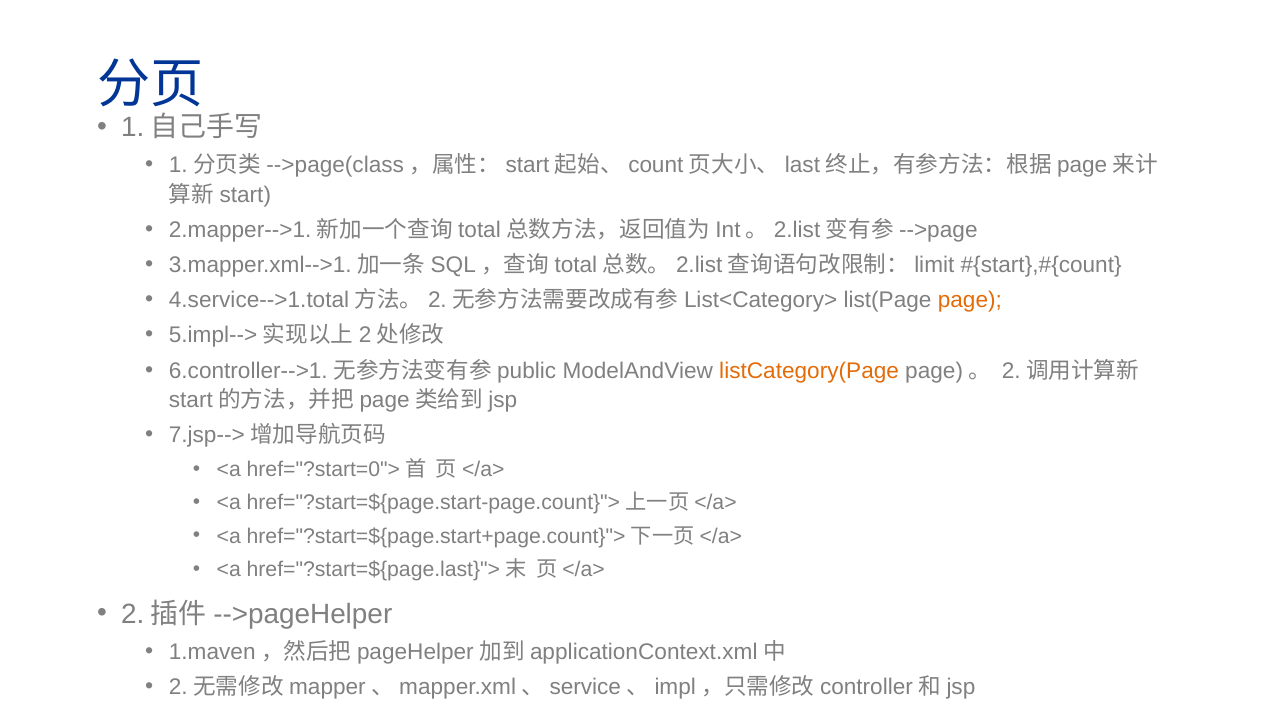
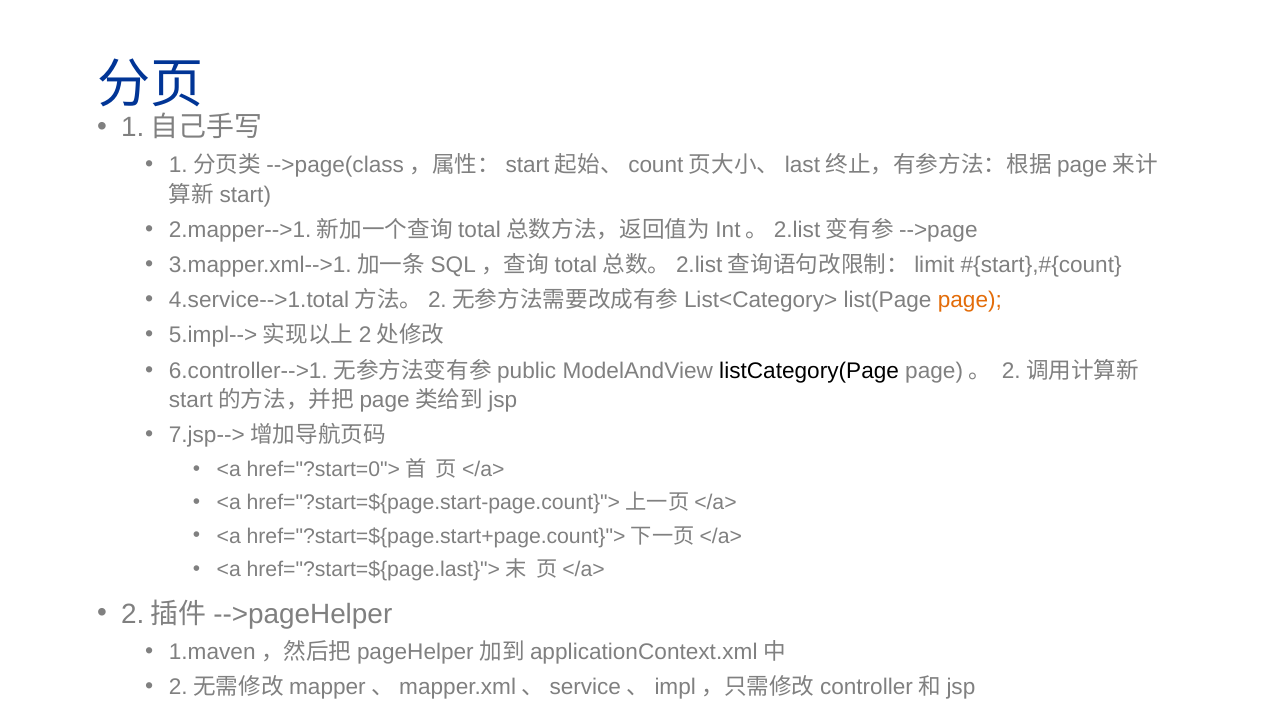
listCategory(Page colour: orange -> black (809, 371)
